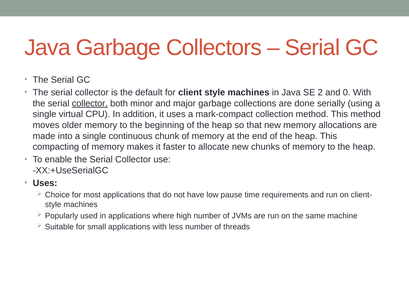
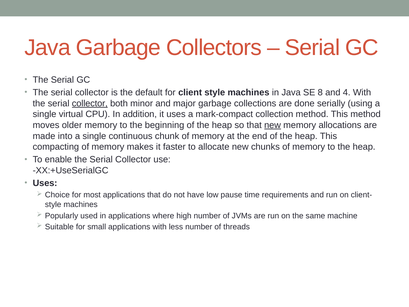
2: 2 -> 8 (320, 92)
0: 0 -> 4 (347, 92)
new underline: none -> present (273, 125)
